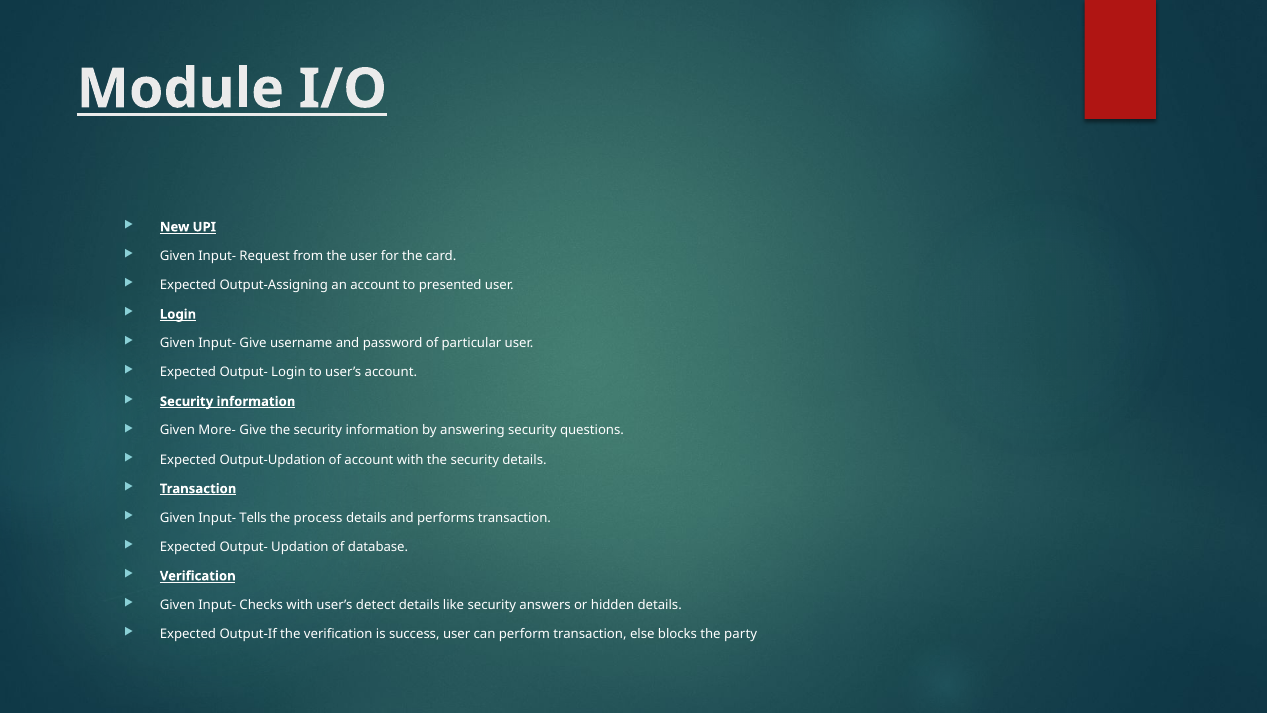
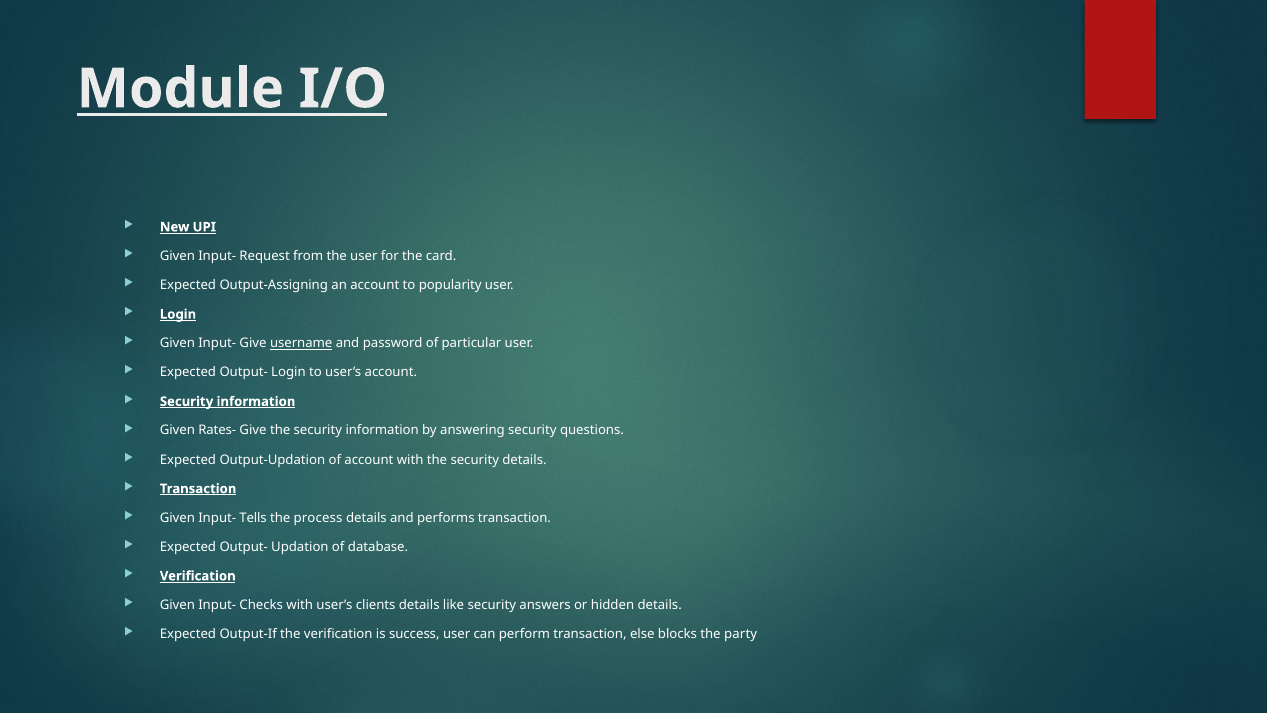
presented: presented -> popularity (450, 285)
username underline: none -> present (301, 343)
More-: More- -> Rates- (217, 430)
detect: detect -> clients (376, 605)
